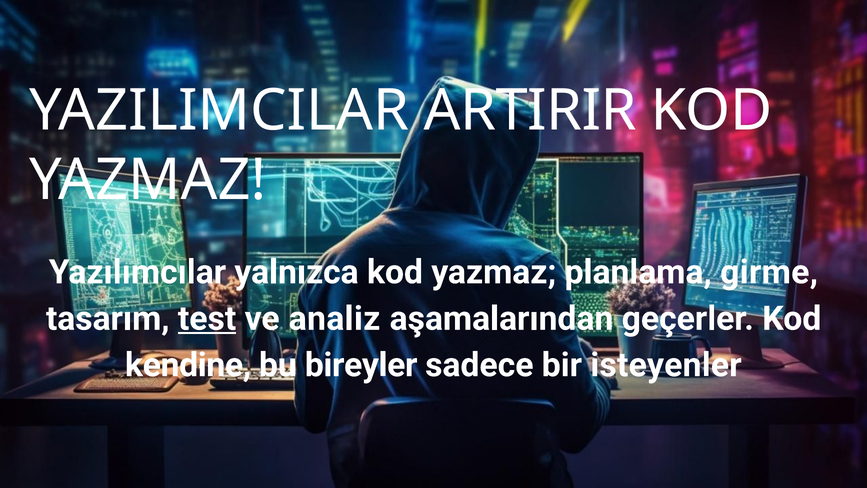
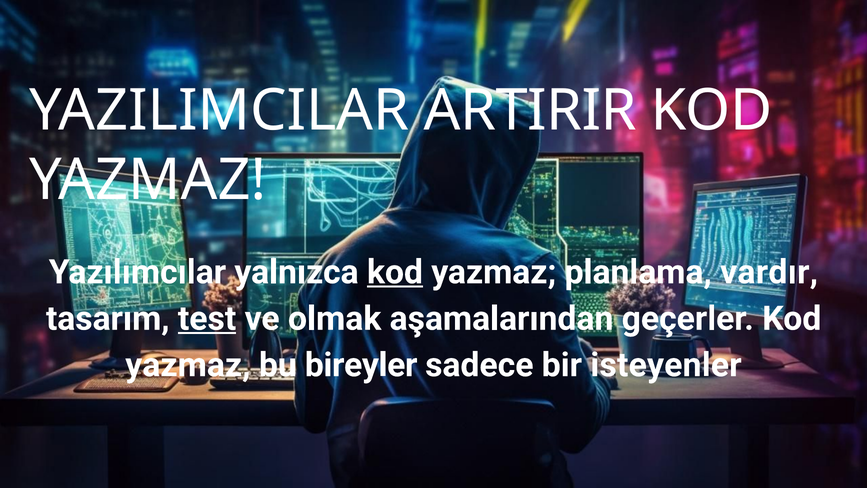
kod underline: none -> present (395, 272)
girme: girme -> vardır (769, 272)
analiz: analiz -> olmak (335, 318)
kendine: kendine -> yazmaz (188, 365)
